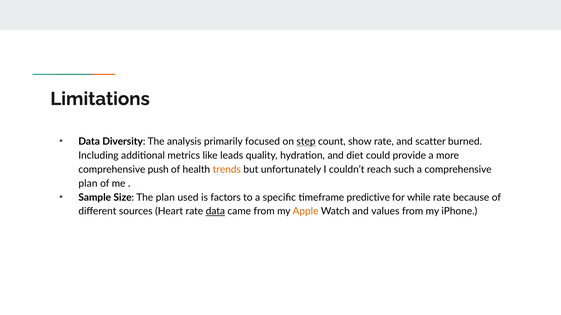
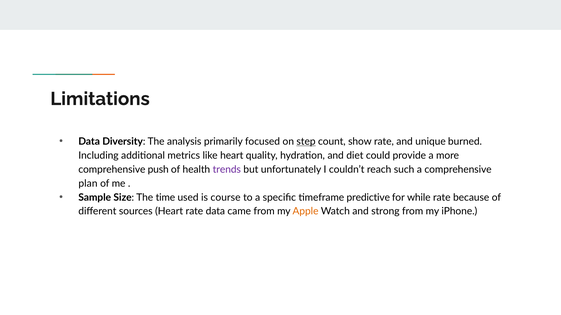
scatter: scatter -> unique (430, 142)
like leads: leads -> heart (232, 156)
trends colour: orange -> purple (227, 170)
The plan: plan -> time (165, 198)
factors: factors -> course (226, 198)
data underline: present -> none (215, 212)
values: values -> strong (385, 212)
